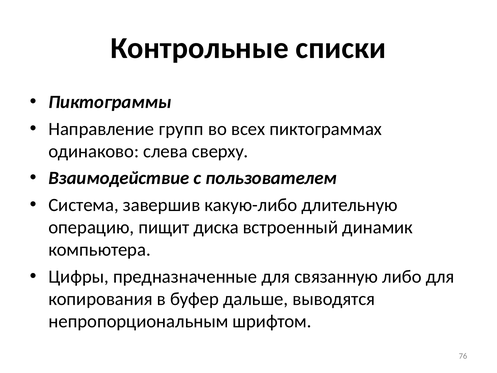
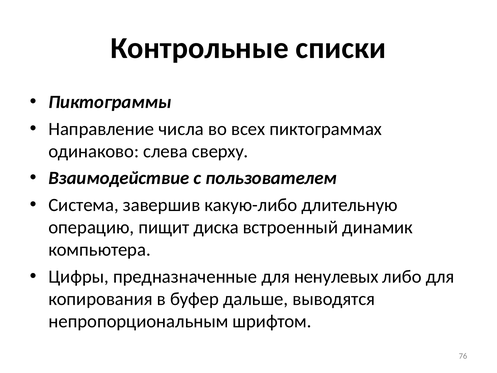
групп: групп -> числа (181, 129)
связанную: связанную -> ненулевых (336, 276)
